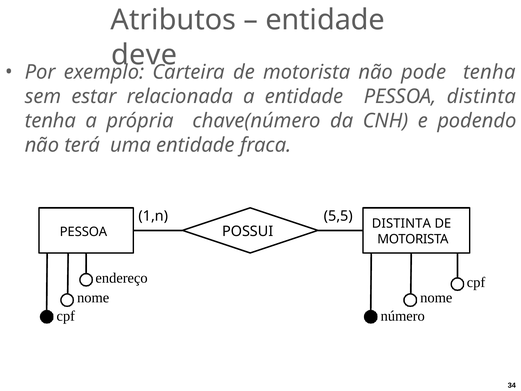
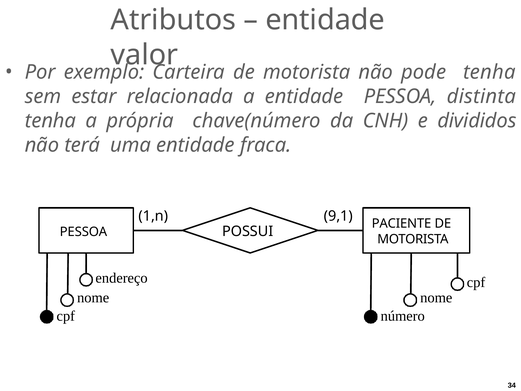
deve: deve -> valor (144, 55)
podendo: podendo -> divididos (477, 121)
5,5: 5,5 -> 9,1 (338, 216)
DISTINTA: DISTINTA -> PACIENTE (401, 223)
